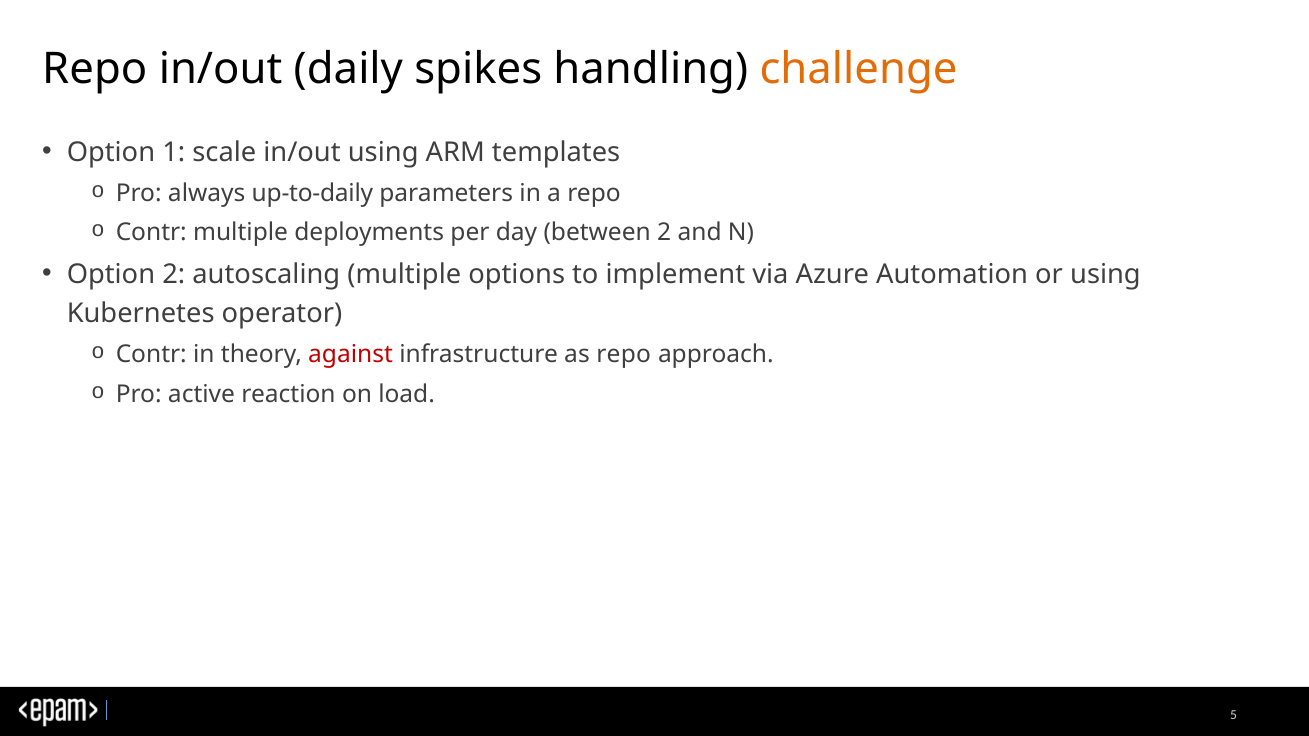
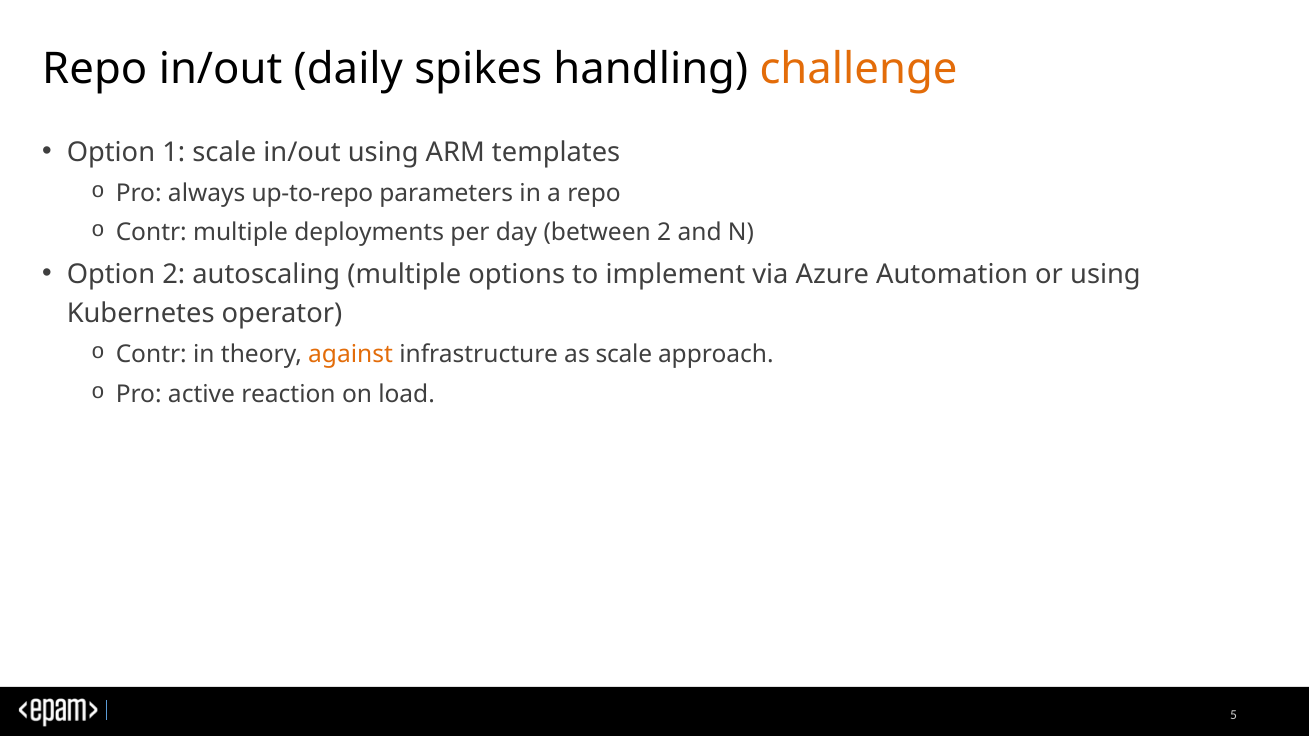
up-to-daily: up-to-daily -> up-to-repo (312, 193)
against colour: red -> orange (351, 355)
as repo: repo -> scale (624, 355)
